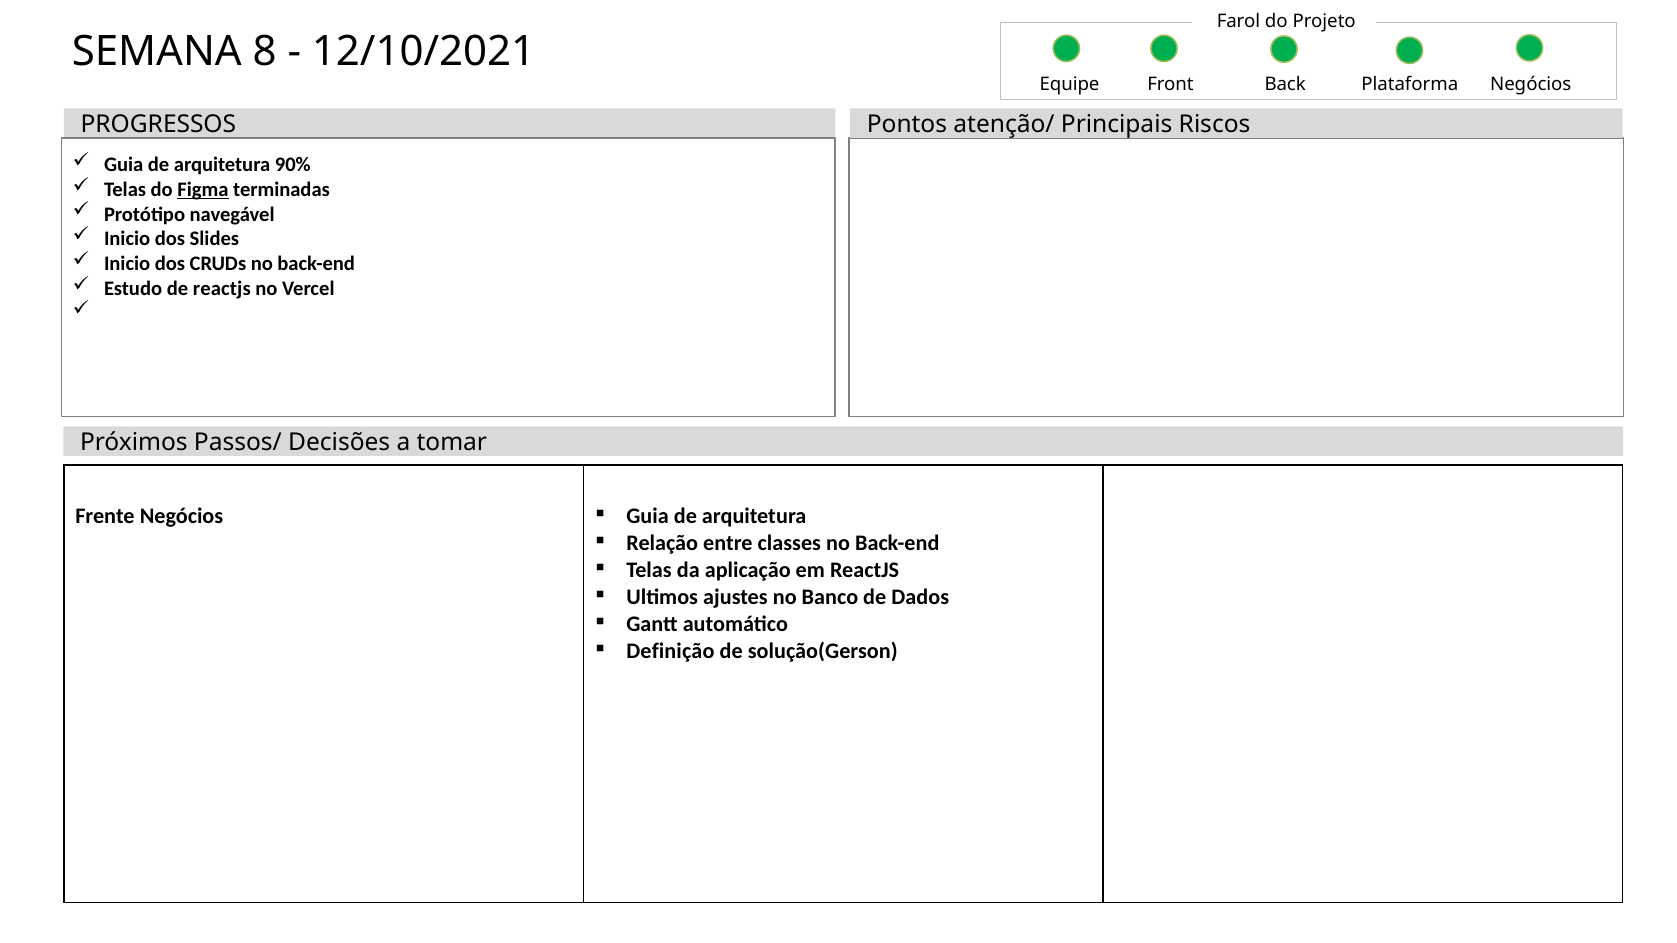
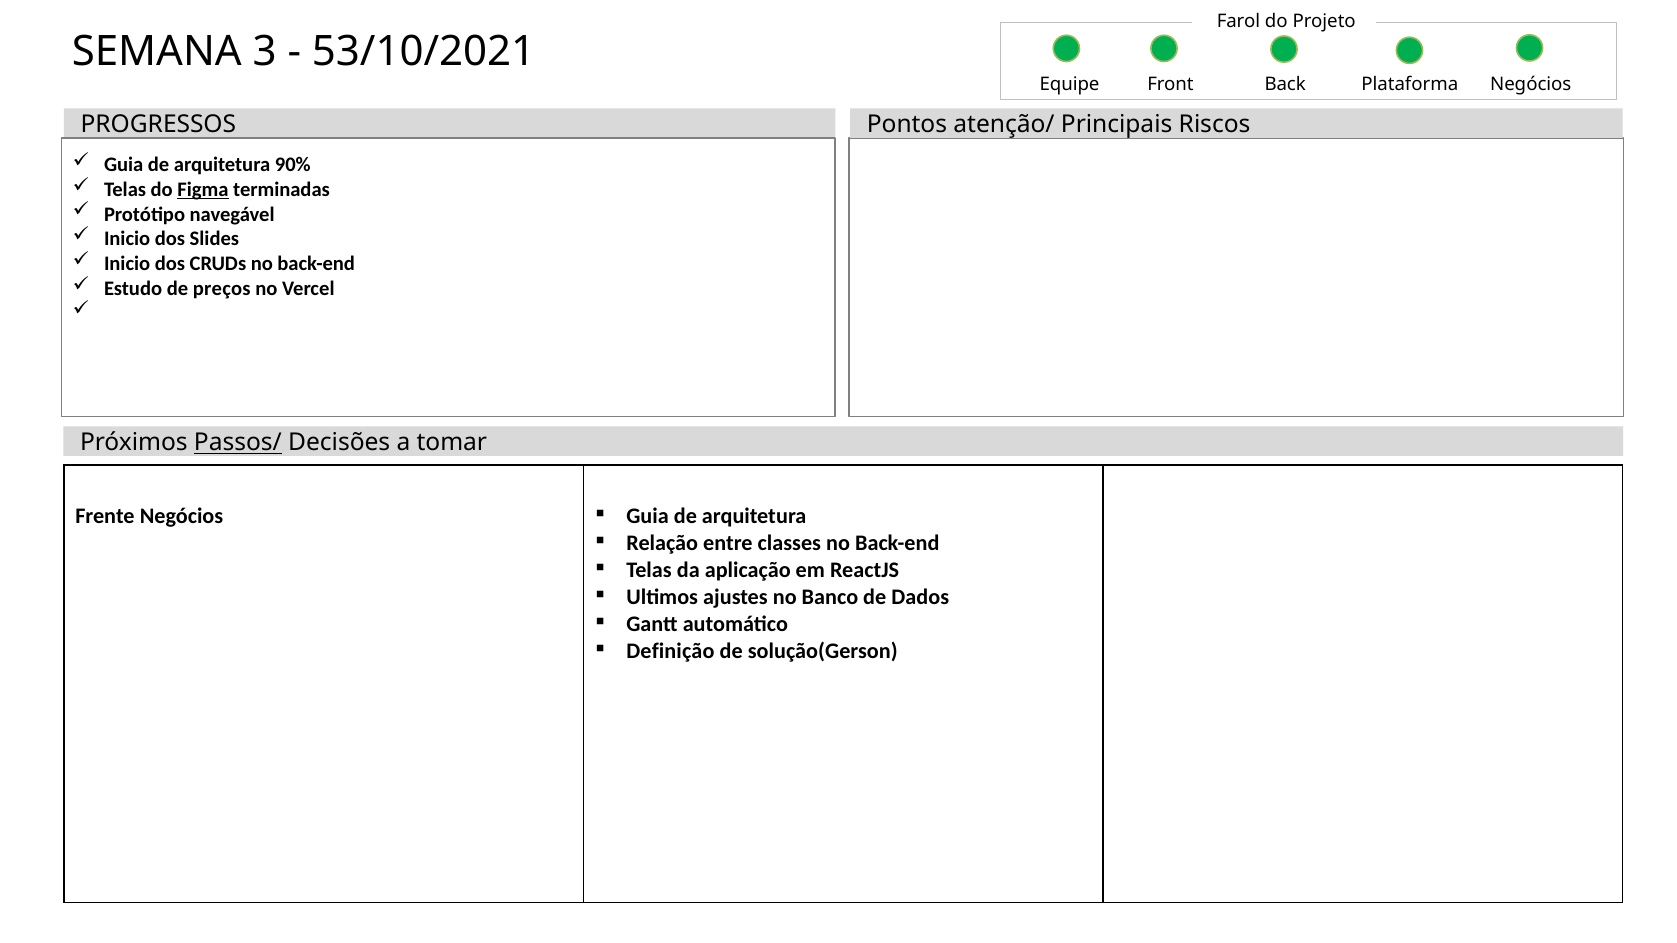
8: 8 -> 3 (265, 51)
12/10/2021: 12/10/2021 -> 53/10/2021 (424, 51)
de reactjs: reactjs -> preços (222, 289)
Passos/ underline: none -> present (238, 443)
